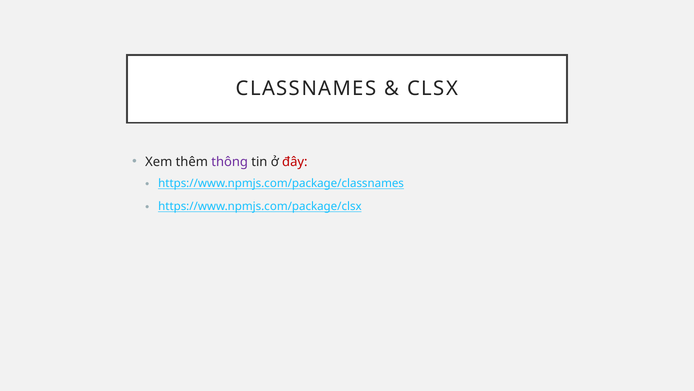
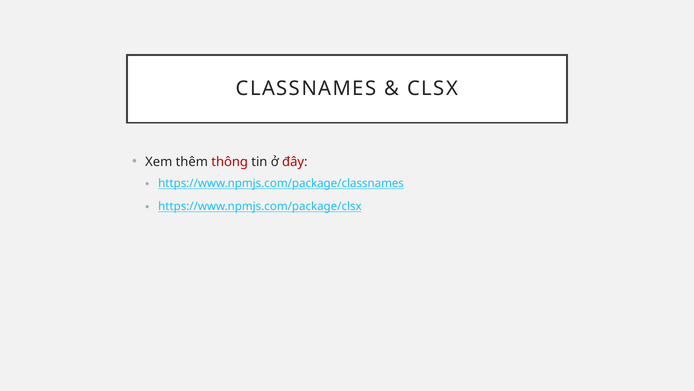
thông colour: purple -> red (230, 161)
